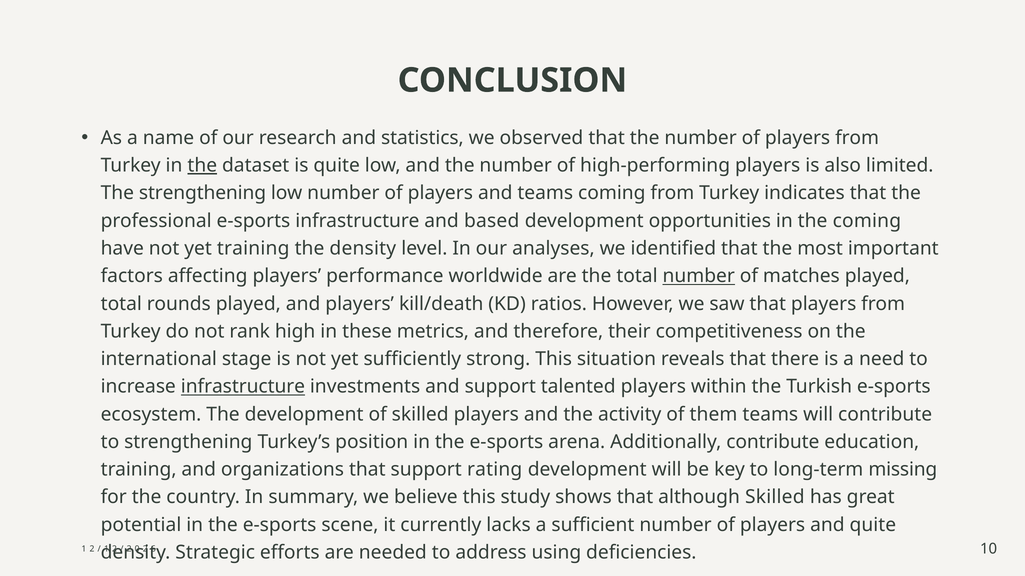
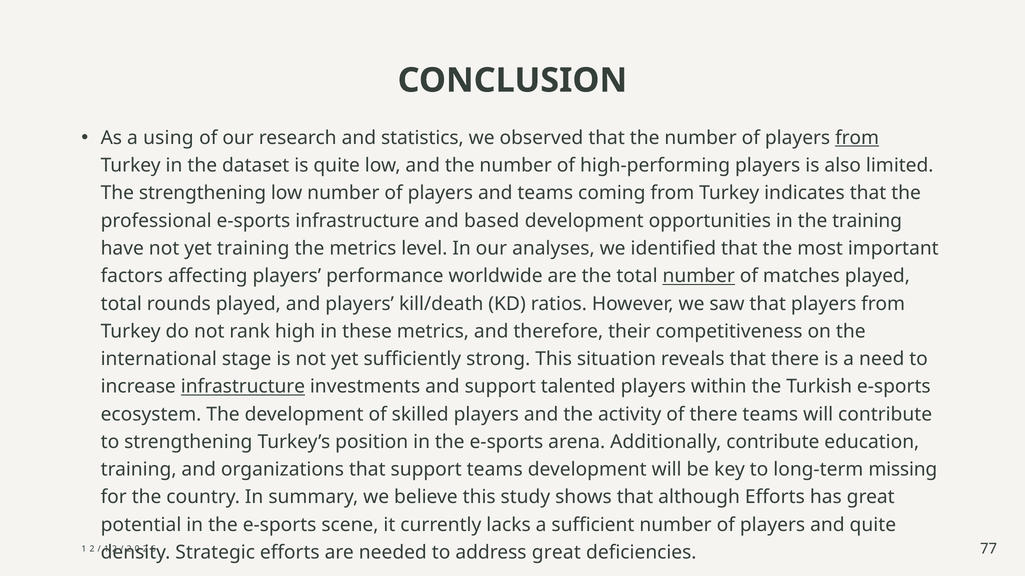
name: name -> using (168, 138)
from underline: none -> present (857, 138)
the underline: present -> none (202, 166)
the coming: coming -> training (867, 221)
the density: density -> metrics (363, 249)
of them: them -> there (714, 415)
support rating: rating -> teams (495, 470)
although Skilled: Skilled -> Efforts (775, 498)
10: 10 -> 77 (989, 550)
address using: using -> great (556, 553)
